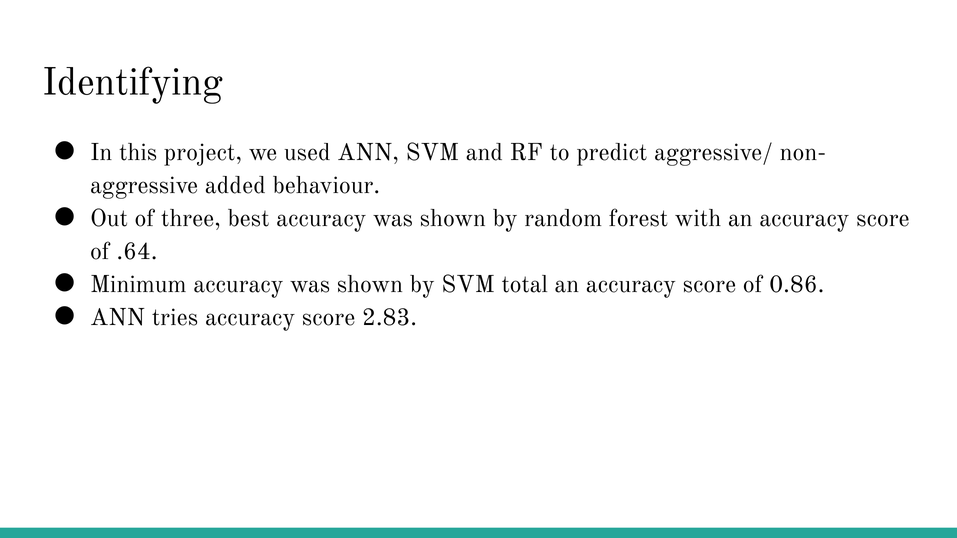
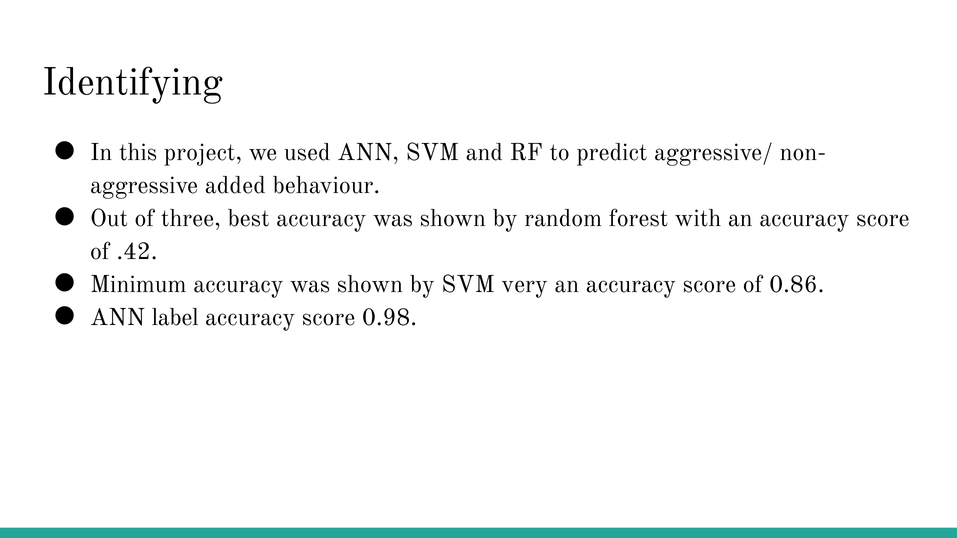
.64: .64 -> .42 (137, 252)
total: total -> very (525, 285)
tries: tries -> label (175, 318)
2.83: 2.83 -> 0.98 (390, 318)
